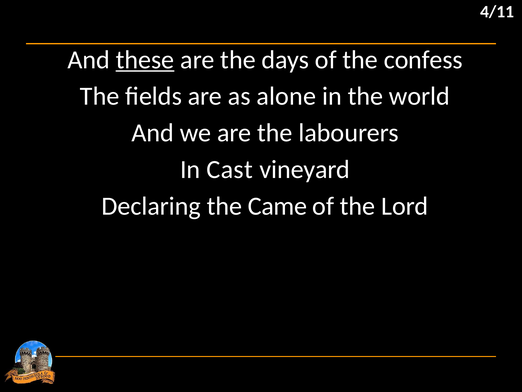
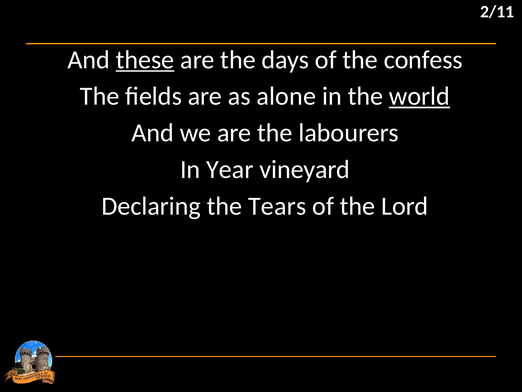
4/11: 4/11 -> 2/11 (497, 12)
world underline: none -> present (419, 96)
Cast: Cast -> Year (230, 169)
Came: Came -> Tears (277, 206)
